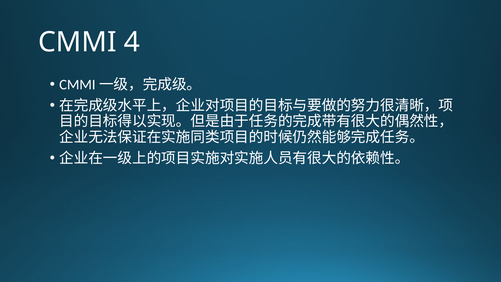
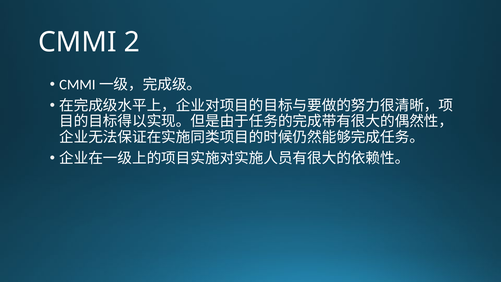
4: 4 -> 2 (132, 42)
